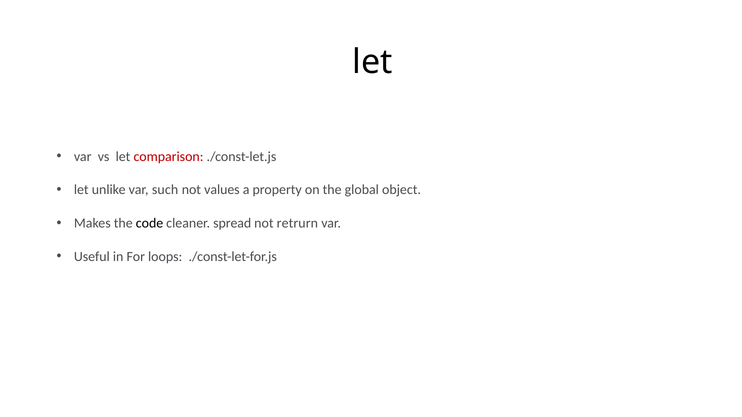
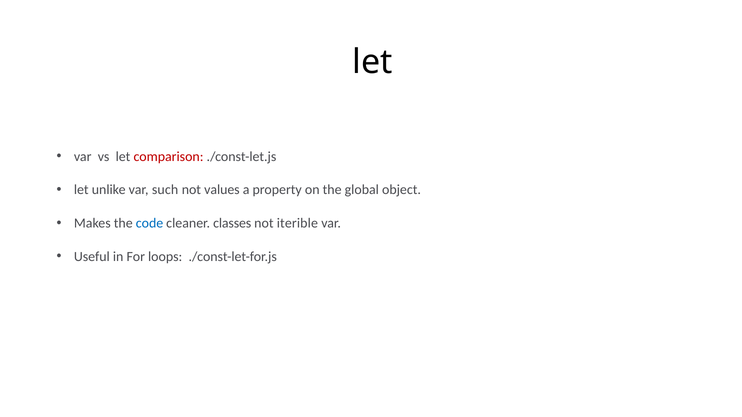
code colour: black -> blue (150, 223)
spread: spread -> classes (232, 223)
retrurn: retrurn -> iterible (297, 223)
